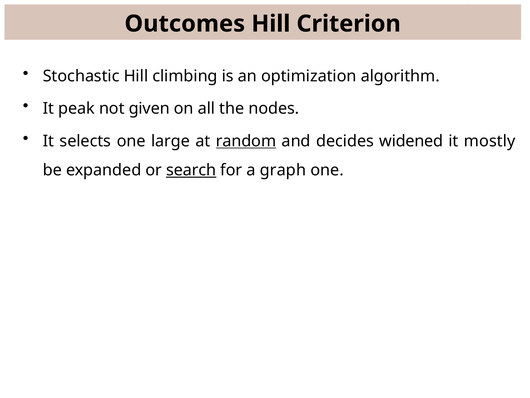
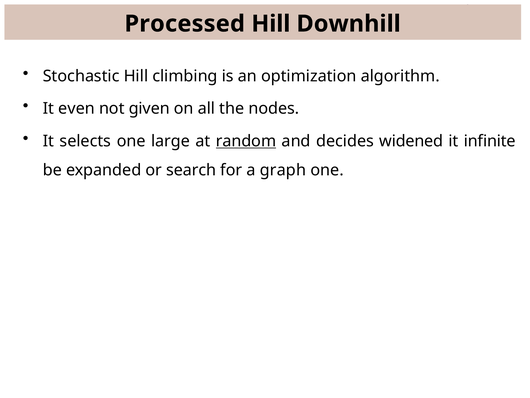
Outcomes: Outcomes -> Processed (185, 24)
Criterion: Criterion -> Downhill (349, 24)
peak: peak -> even (77, 108)
mostly: mostly -> infinite (490, 141)
search underline: present -> none (191, 170)
